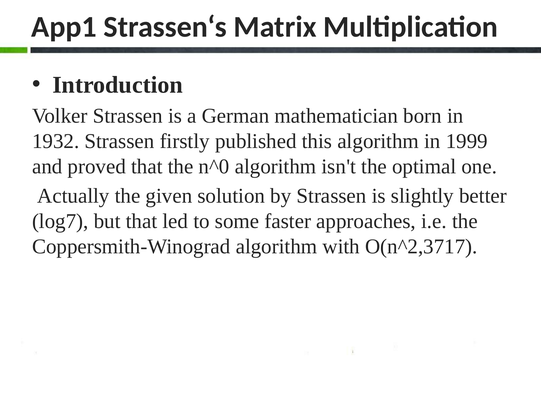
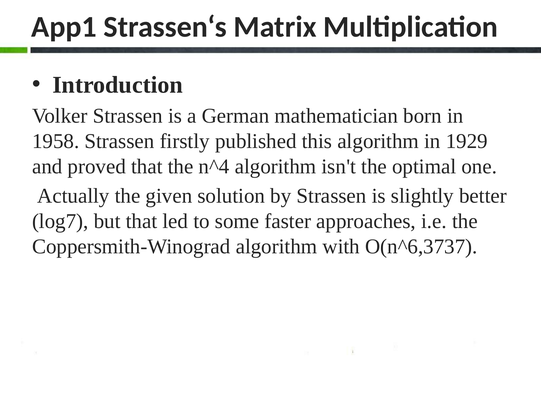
1932: 1932 -> 1958 (56, 141)
1999: 1999 -> 1929 (467, 141)
n^0: n^0 -> n^4 (214, 166)
O(n^2,3717: O(n^2,3717 -> O(n^6,3737 (421, 246)
